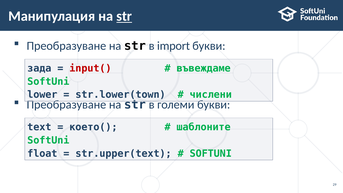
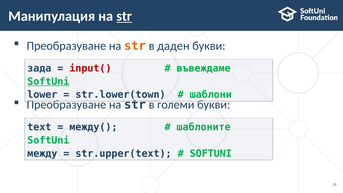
str colour: black -> orange (135, 46)
import: import -> даден (173, 46)
SoftUni underline: none -> present (48, 81)
числени: числени -> шаблони (211, 95)
което(: което( -> между( (93, 127)
float: float -> между (42, 153)
